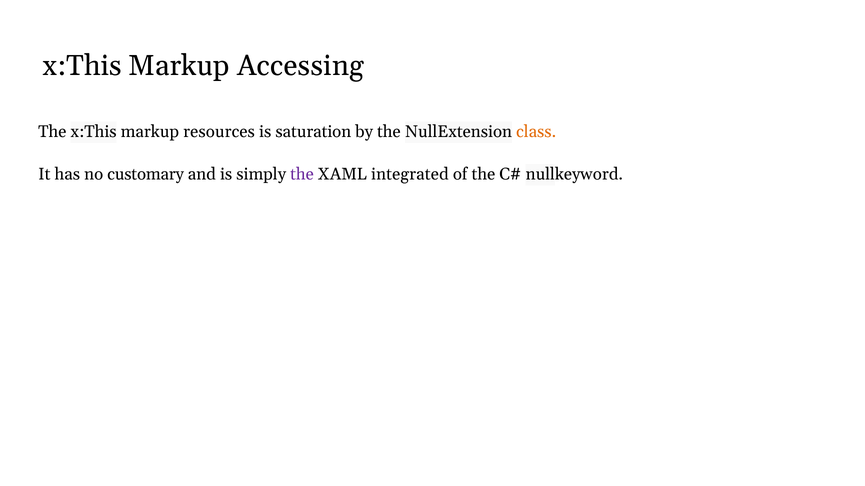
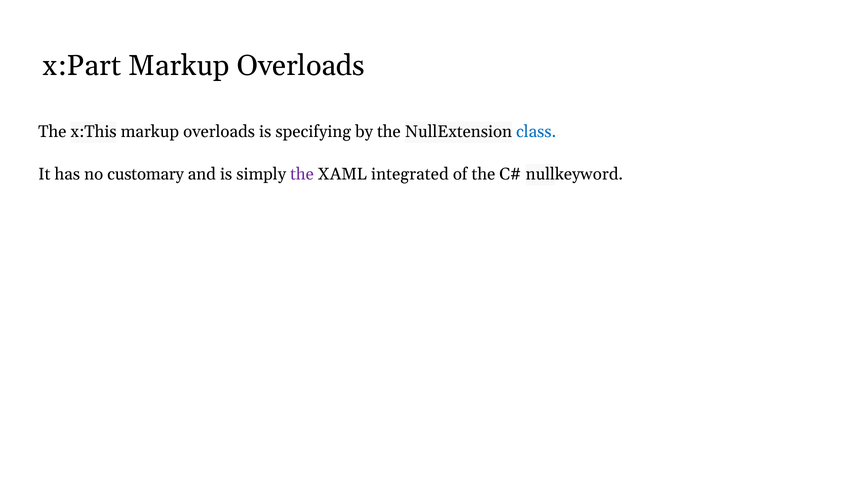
x:This: x:This -> x:Part (82, 66)
Accessing: Accessing -> Overloads (301, 66)
resources: resources -> overloads (219, 132)
saturation: saturation -> specifying (313, 132)
class colour: orange -> blue (536, 132)
